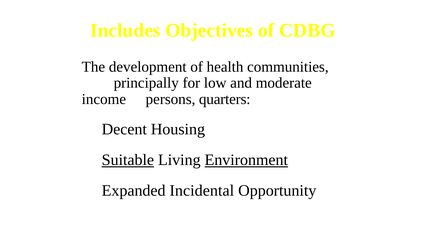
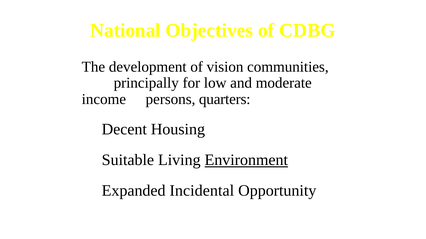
Includes: Includes -> National (125, 31)
health: health -> vision (225, 67)
Suitable underline: present -> none (128, 160)
